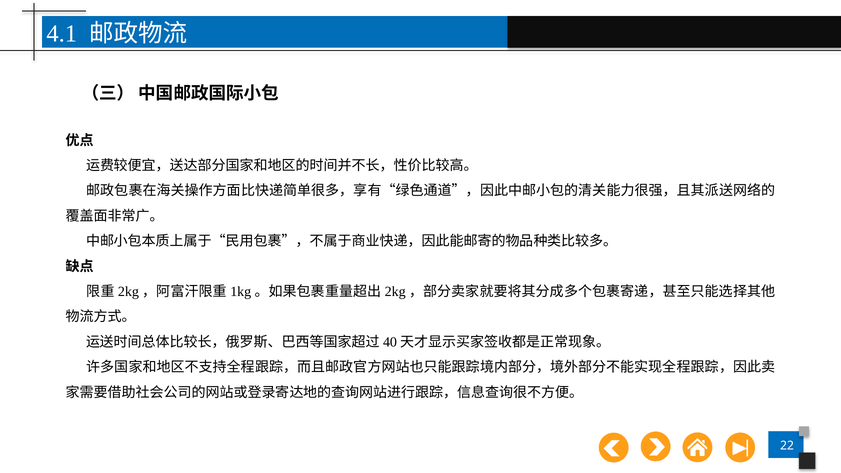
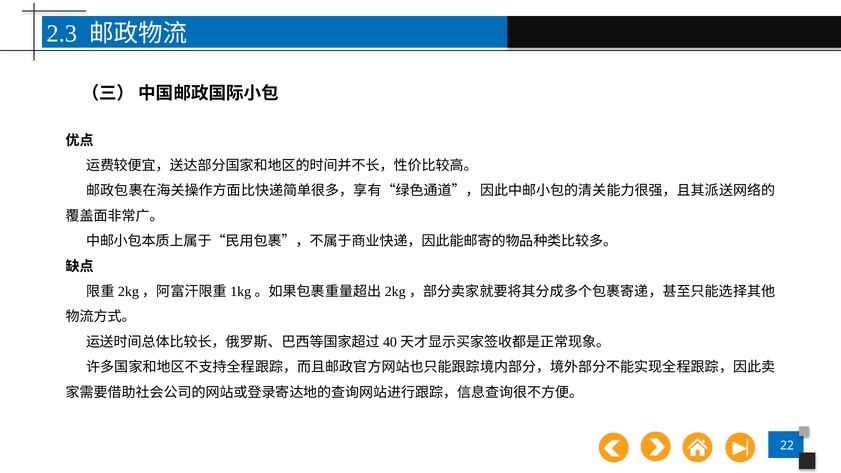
4.1: 4.1 -> 2.3 (62, 34)
